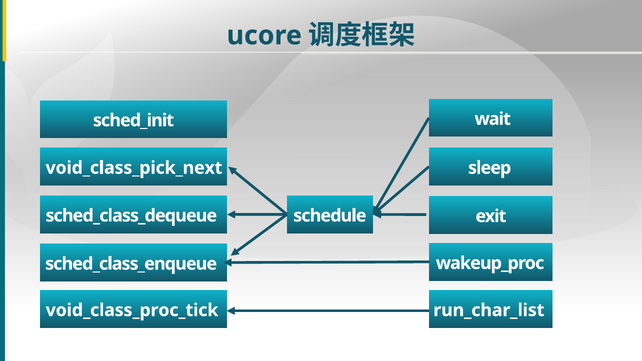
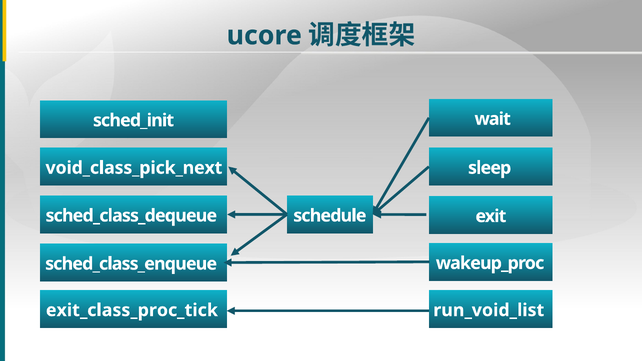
void_class_proc_tick: void_class_proc_tick -> exit_class_proc_tick (132, 310)
run_char_list: run_char_list -> run_void_list (489, 310)
